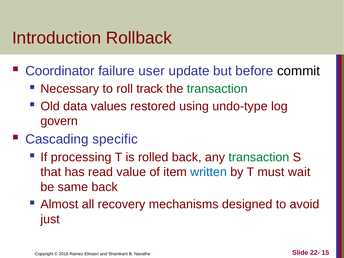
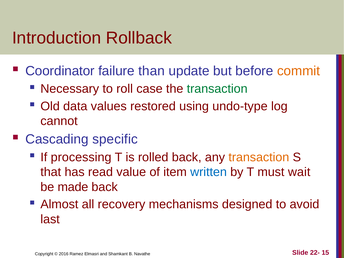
user: user -> than (152, 71)
commit colour: black -> orange (299, 71)
track: track -> case (150, 89)
govern: govern -> cannot (59, 121)
transaction colour: green -> orange (259, 157)
same: same -> made (73, 187)
just: just -> last (50, 219)
